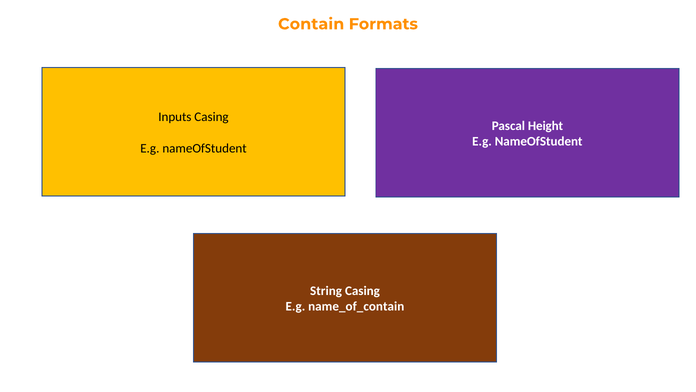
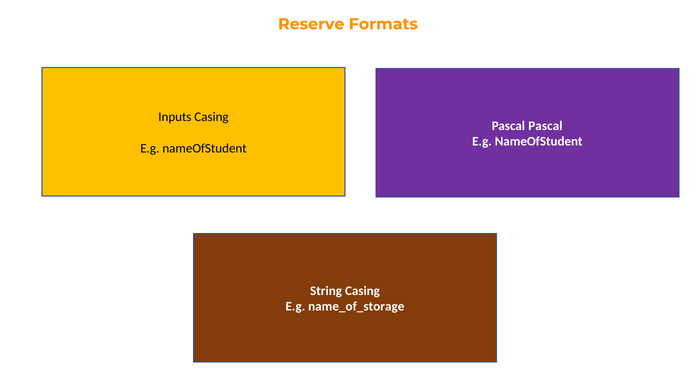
Contain: Contain -> Reserve (311, 24)
Pascal Height: Height -> Pascal (545, 126)
name_of_contain: name_of_contain -> name_of_storage (356, 306)
